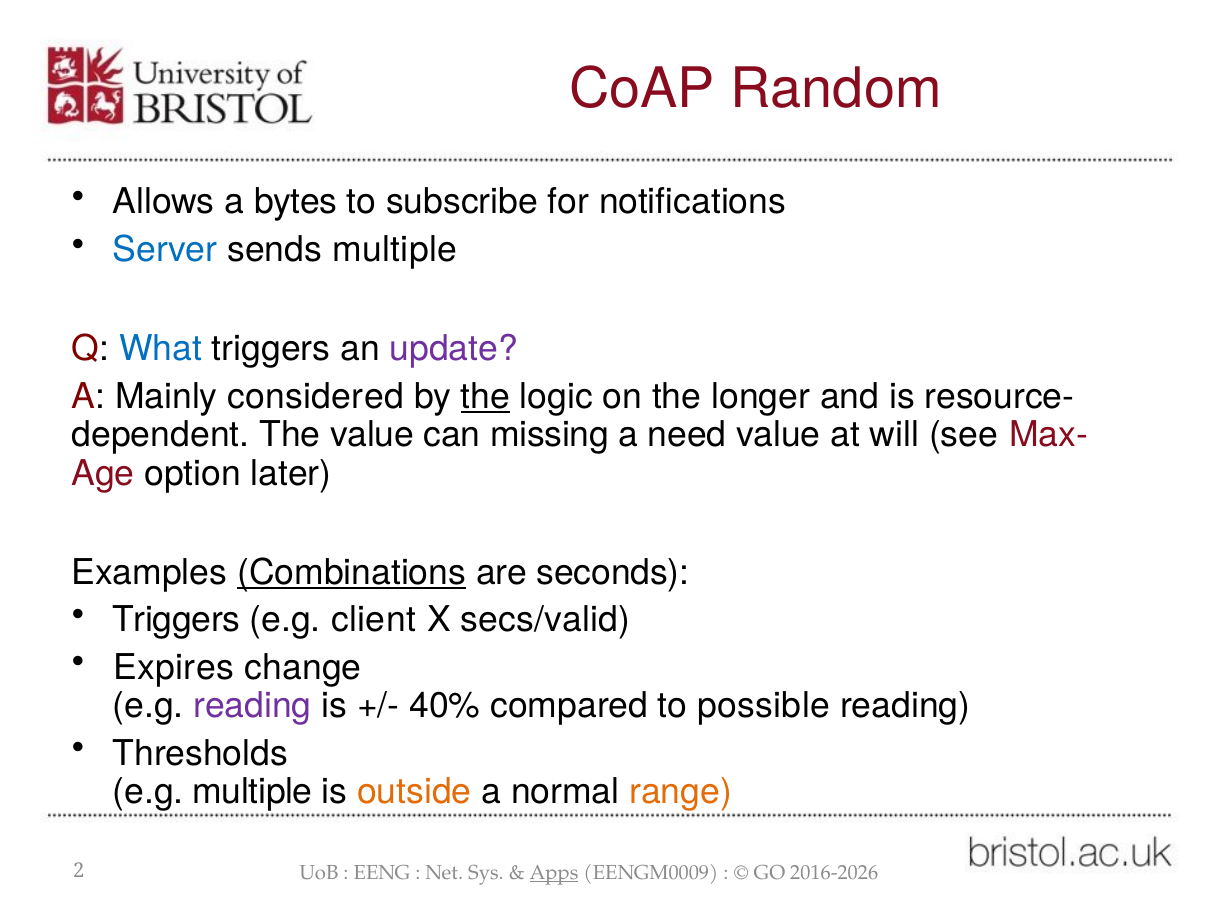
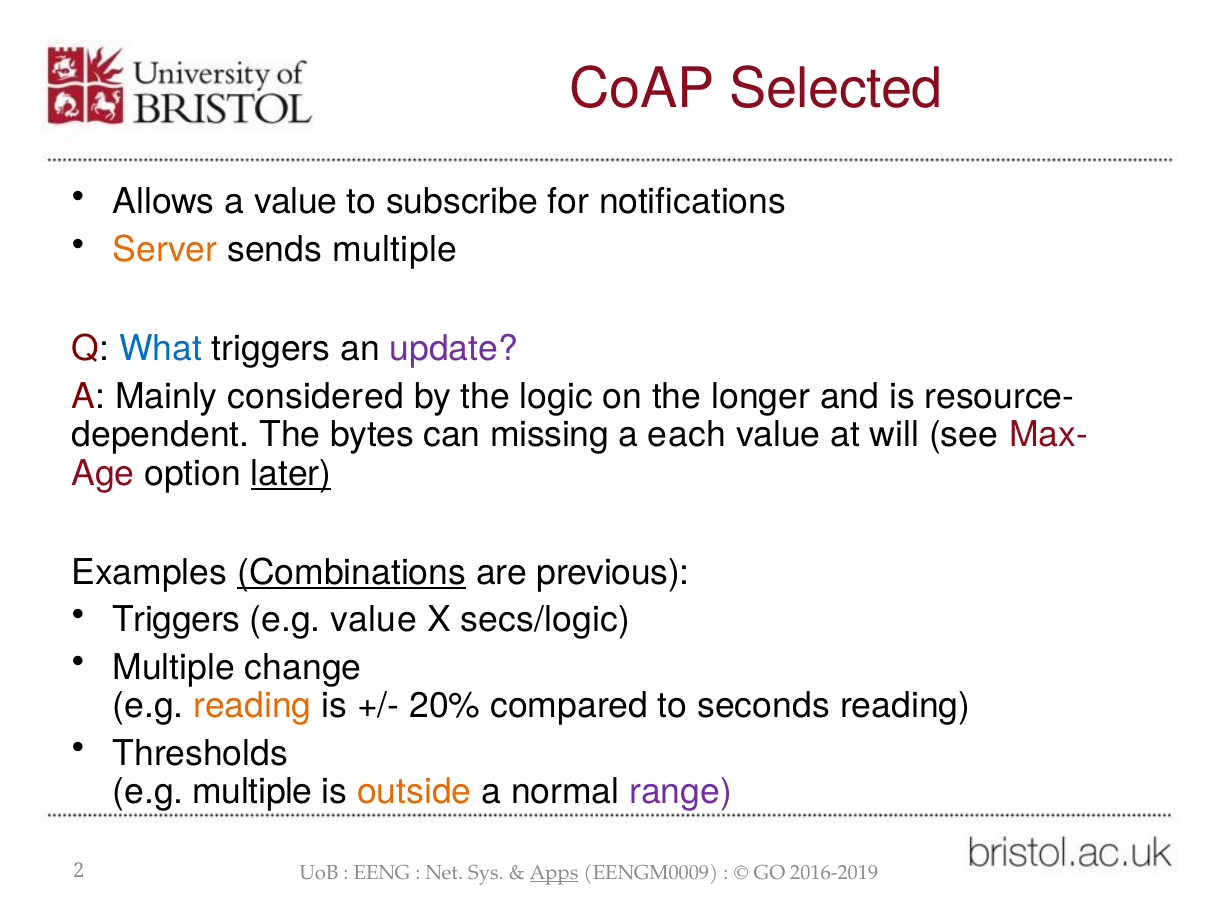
Random: Random -> Selected (836, 89)
a bytes: bytes -> value (296, 202)
Server colour: blue -> orange (165, 250)
the underline: present -> none (486, 397)
The value: value -> bytes (372, 435)
need: need -> each (687, 435)
later underline: none -> present (291, 473)
seconds: seconds -> previous (613, 573)
e.g client: client -> value (374, 620)
secs/valid: secs/valid -> secs/logic (545, 620)
Expires: Expires -> Multiple (174, 668)
reading colour: purple -> orange (253, 706)
40%: 40% -> 20% (445, 706)
possible: possible -> seconds (764, 706)
range colour: orange -> purple (681, 792)
2016-2026: 2016-2026 -> 2016-2019 (834, 873)
